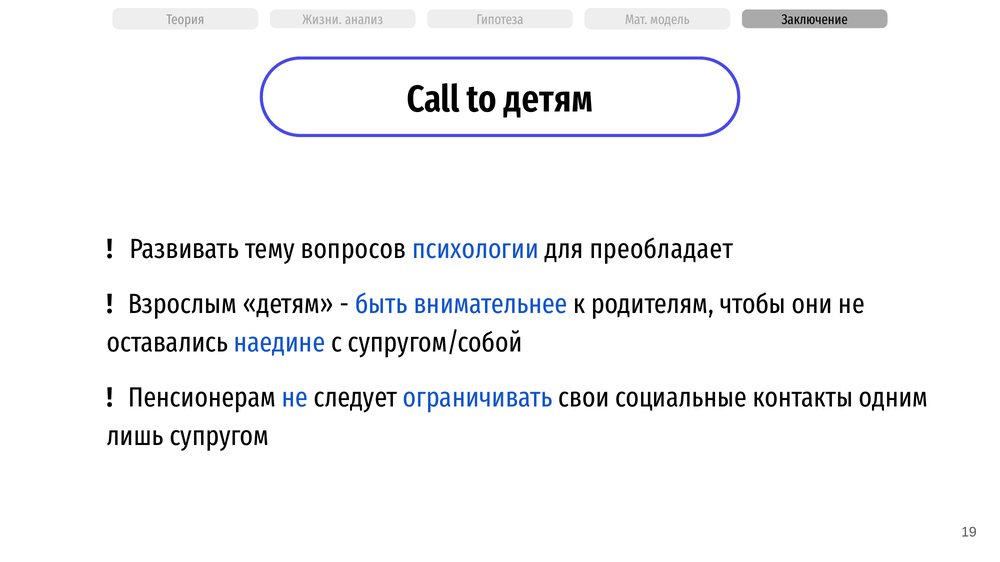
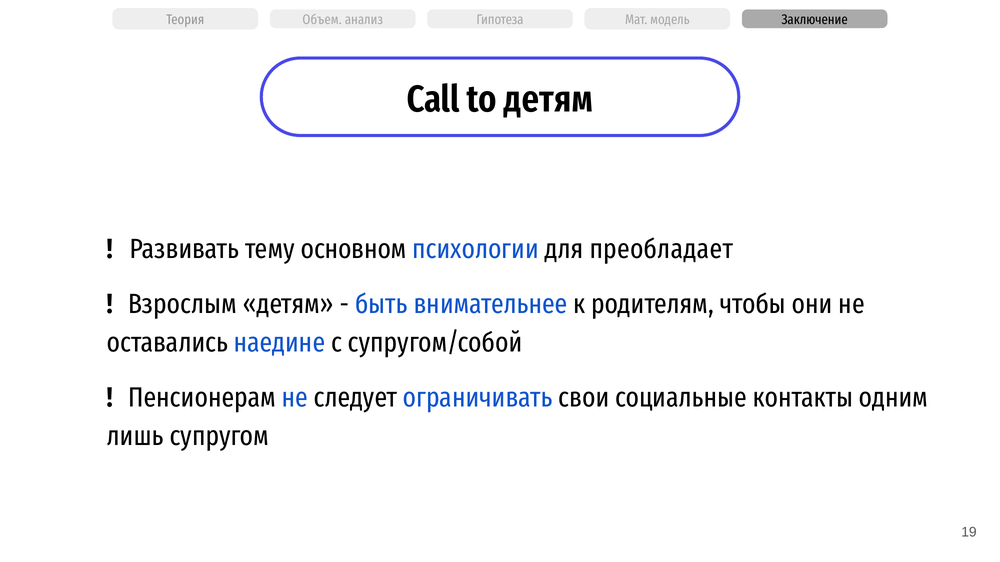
Жизни: Жизни -> Объем (322, 20)
вопросов: вопросов -> основном (354, 249)
